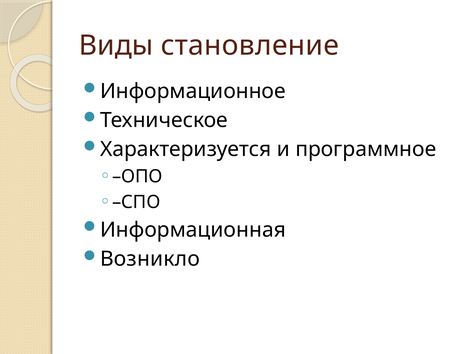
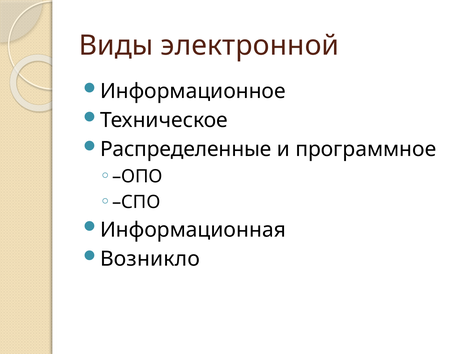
становление: становление -> электронной (250, 46)
Характеризуется: Характеризуется -> Распределенные (186, 150)
